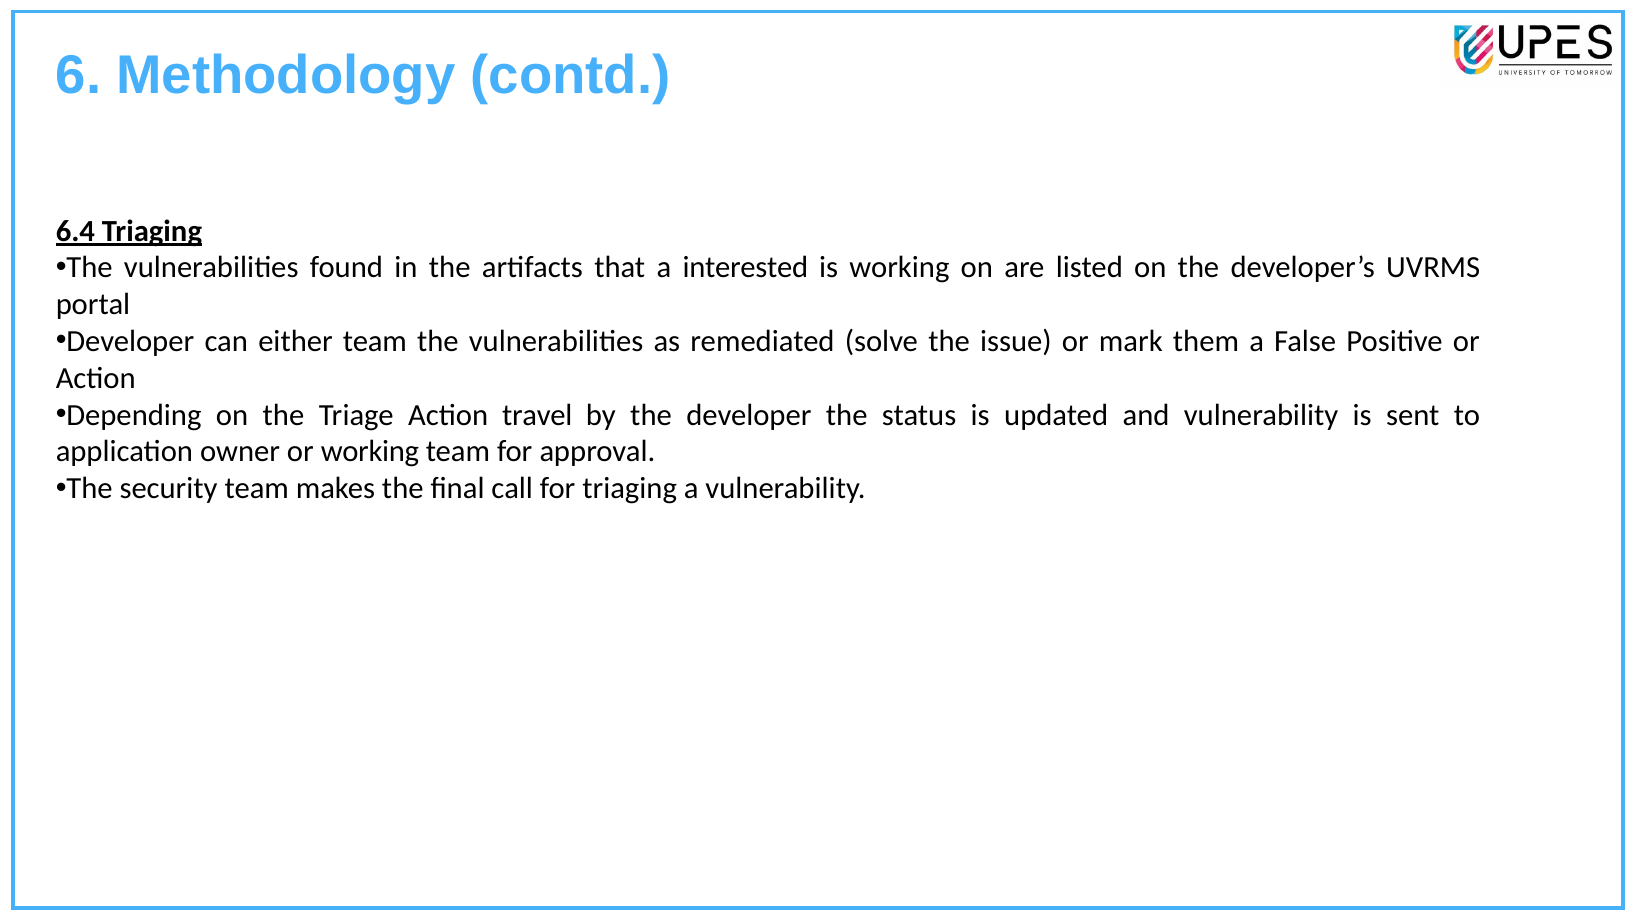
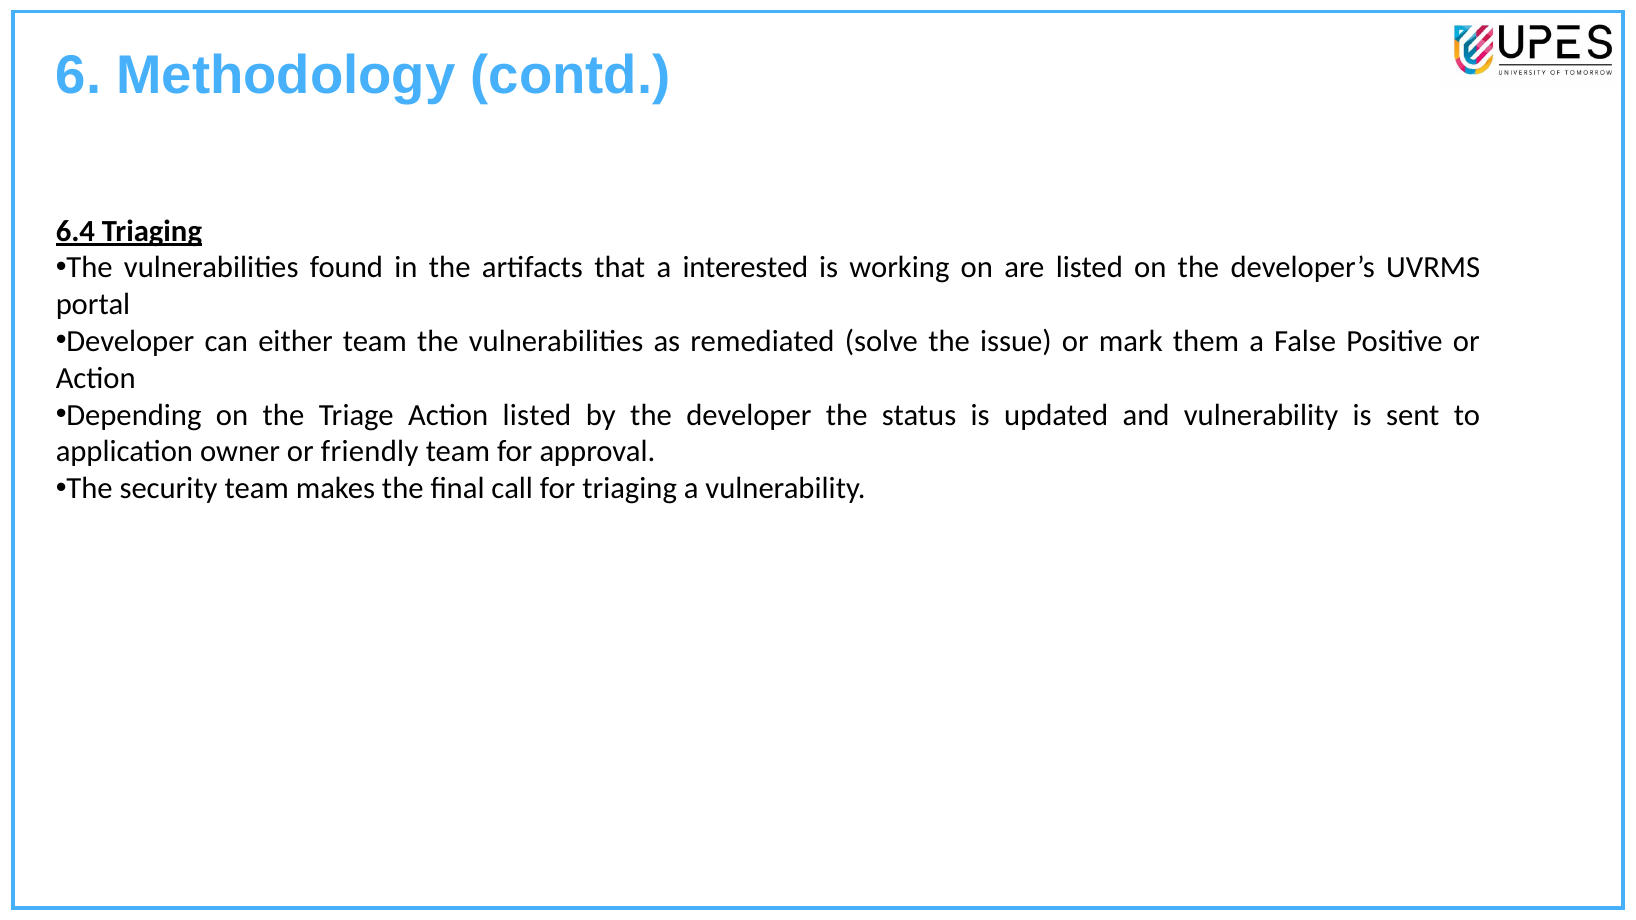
Action travel: travel -> listed (537, 415)
or working: working -> friendly (370, 452)
